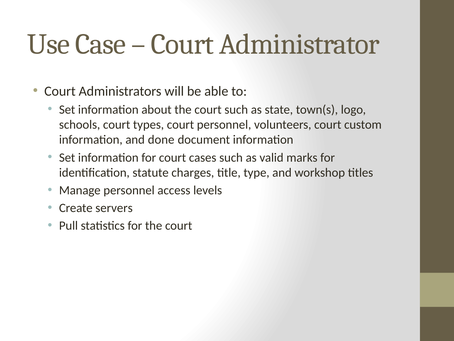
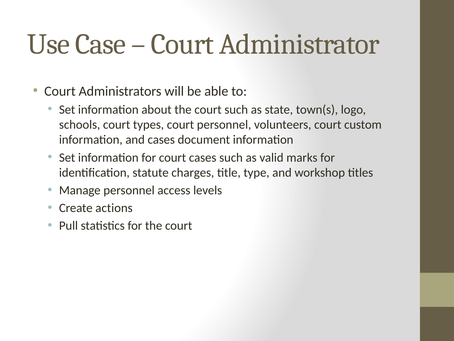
and done: done -> cases (161, 140)
servers: servers -> actions (114, 208)
